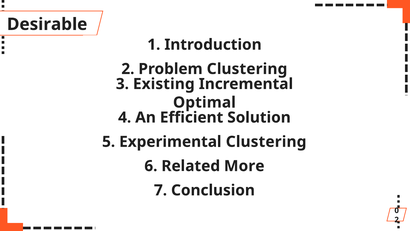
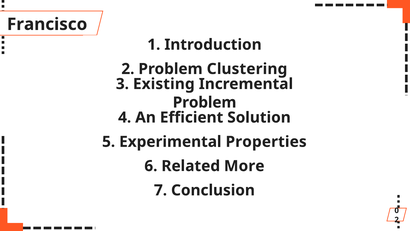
Desirable: Desirable -> Francisco (47, 24)
Optimal: Optimal -> Problem (205, 102)
Experimental Clustering: Clustering -> Properties (266, 142)
